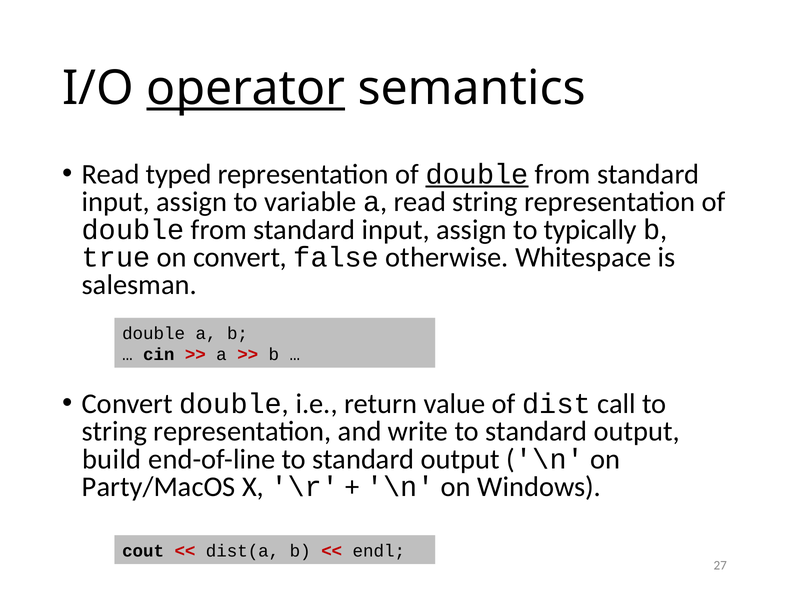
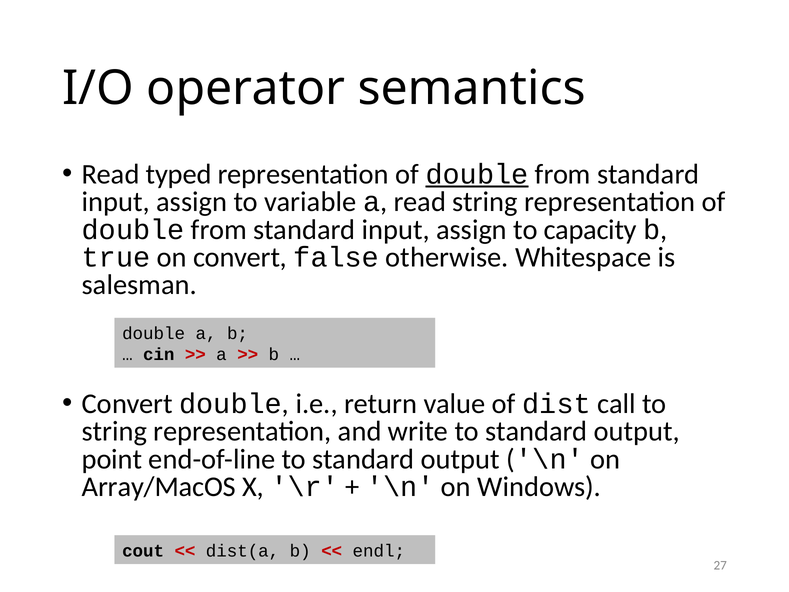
operator underline: present -> none (246, 88)
typically: typically -> capacity (590, 230)
build: build -> point (112, 459)
Party/MacOS: Party/MacOS -> Array/MacOS (159, 487)
